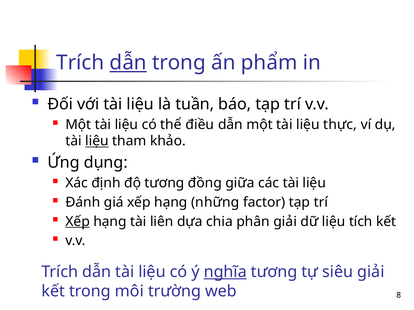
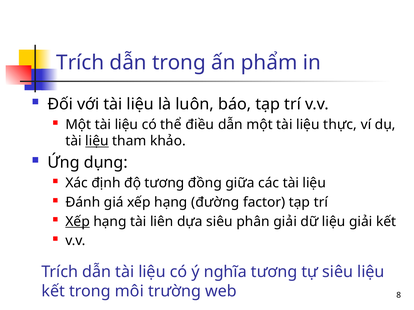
dẫn underline: present -> none (128, 63)
tuần: tuần -> luôn (195, 104)
những: những -> đường (215, 203)
dựa chia: chia -> siêu (220, 222)
liệu tích: tích -> giải (361, 222)
nghĩa underline: present -> none (225, 272)
siêu giải: giải -> liệu (371, 272)
